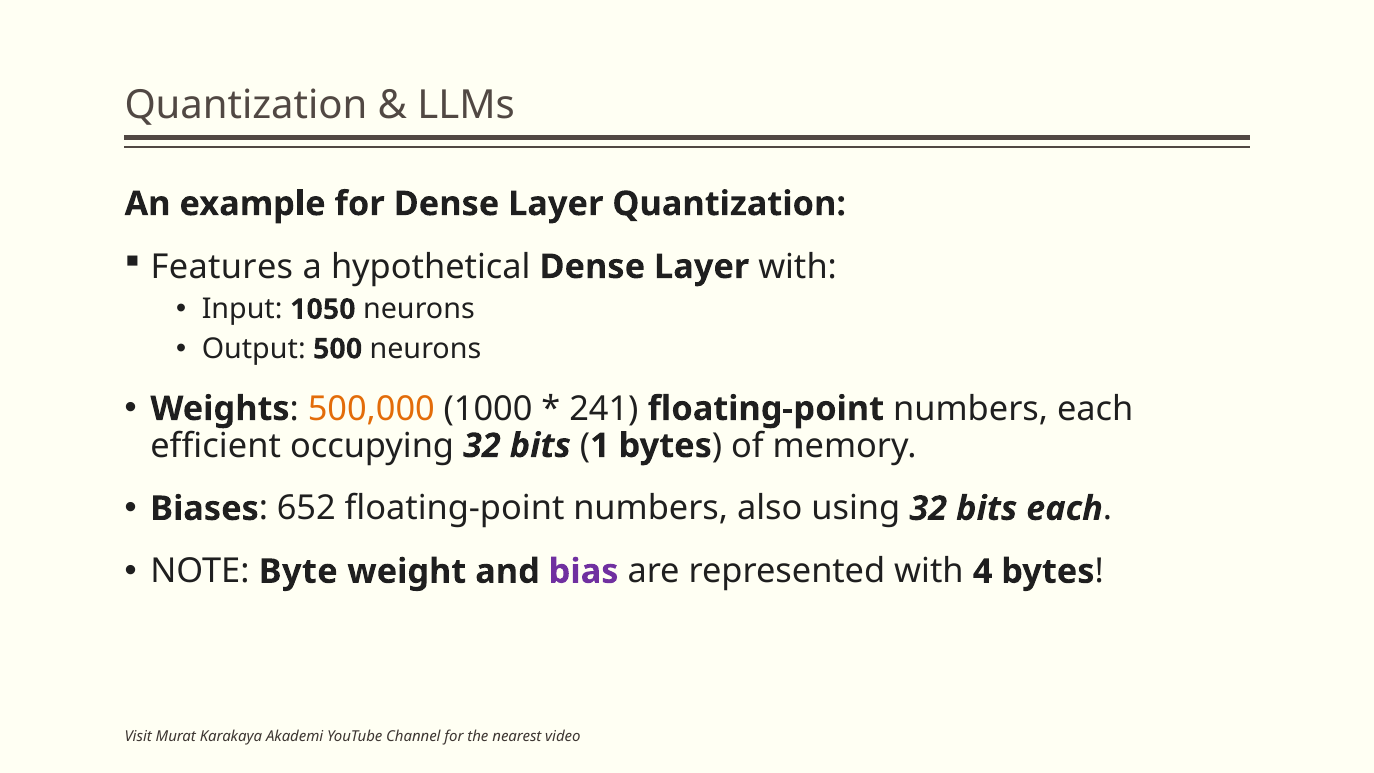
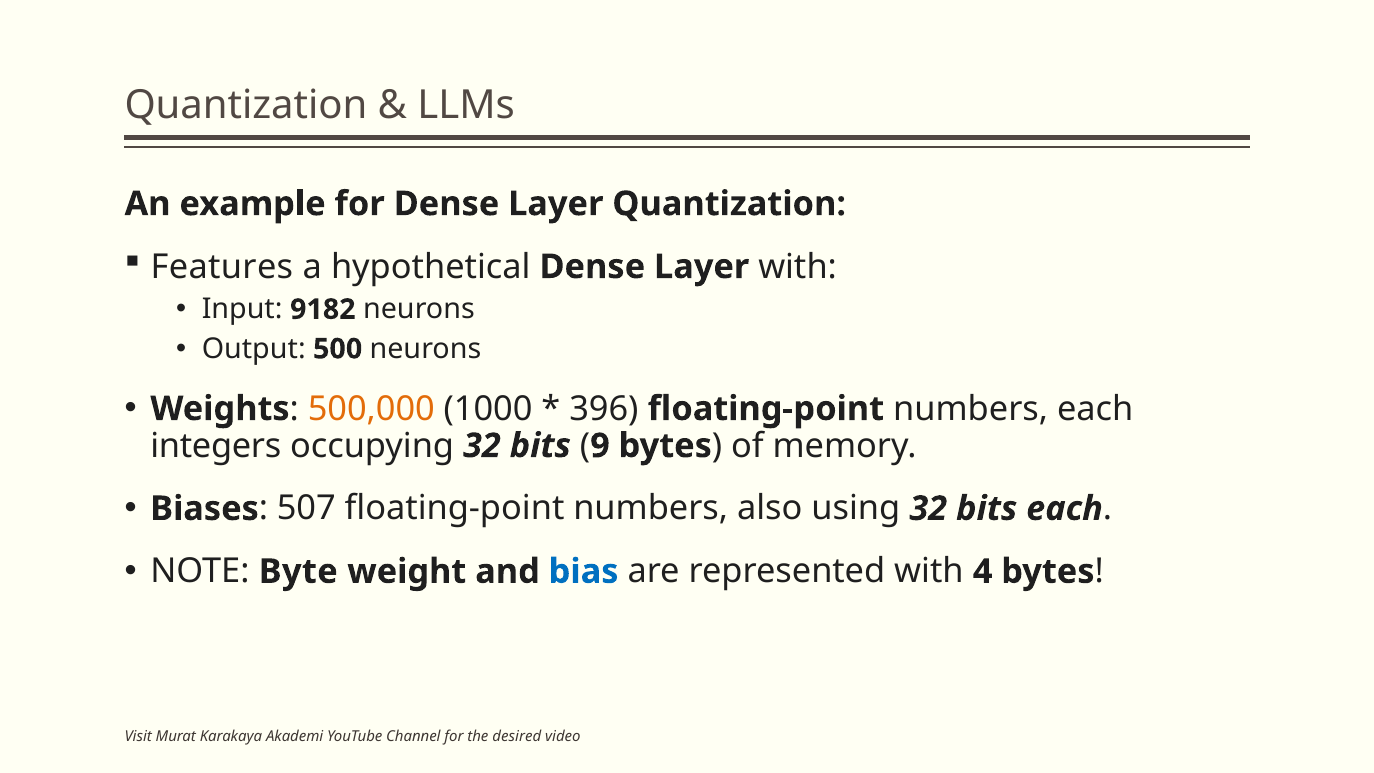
1050: 1050 -> 9182 (323, 309)
241: 241 -> 396 (604, 409)
efficient: efficient -> integers (216, 446)
1: 1 -> 9 (600, 446)
652: 652 -> 507 (306, 509)
bias colour: purple -> blue (584, 571)
nearest: nearest -> desired (517, 737)
